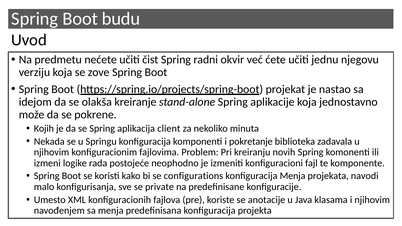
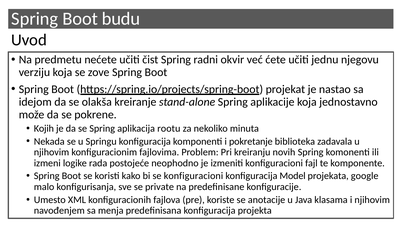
client: client -> rootu (169, 129)
se configurations: configurations -> konfiguracioni (193, 176)
konfiguracija Menja: Menja -> Model (293, 176)
navodi: navodi -> google (365, 176)
